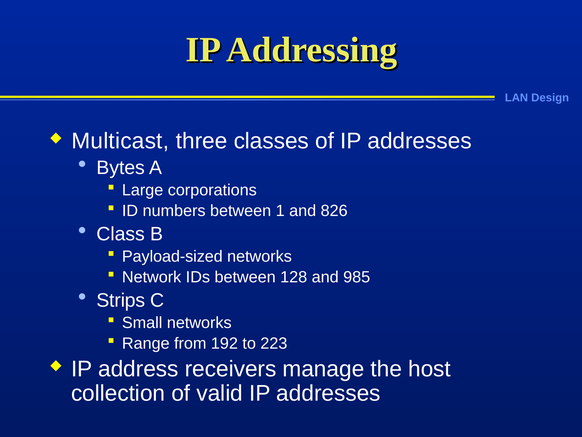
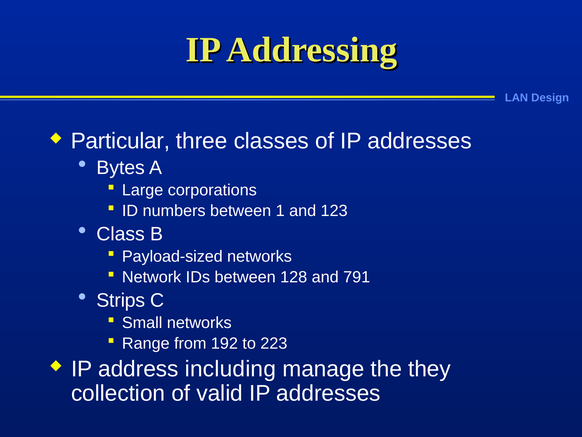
Multicast: Multicast -> Particular (120, 141)
826: 826 -> 123 (334, 211)
985: 985 -> 791 (357, 277)
receivers: receivers -> including (230, 369)
host: host -> they (429, 369)
